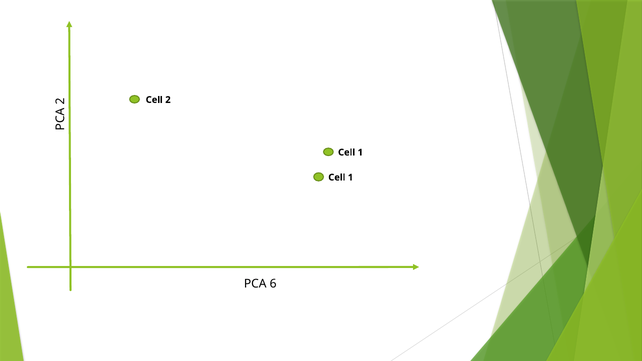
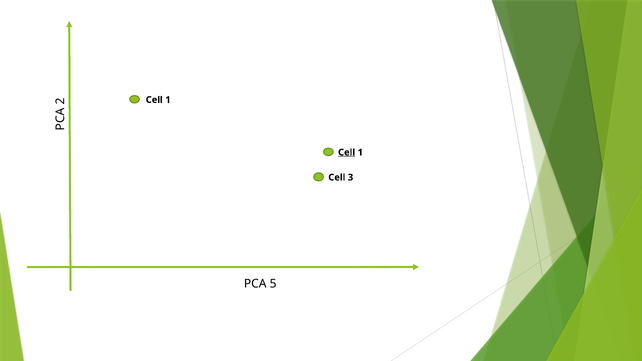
2: 2 -> 1 (168, 100)
Cell underline: none -> present (347, 152)
1: 1 -> 3 (351, 177)
6: 6 -> 5 (273, 284)
